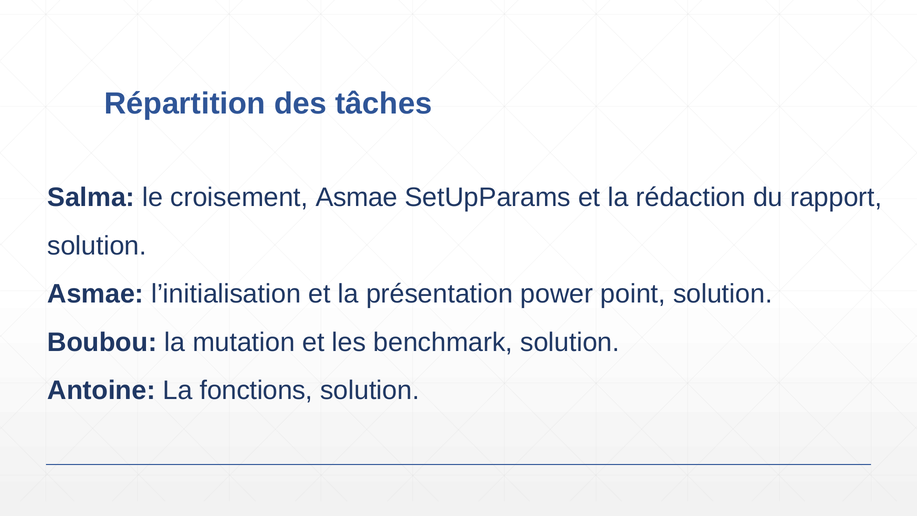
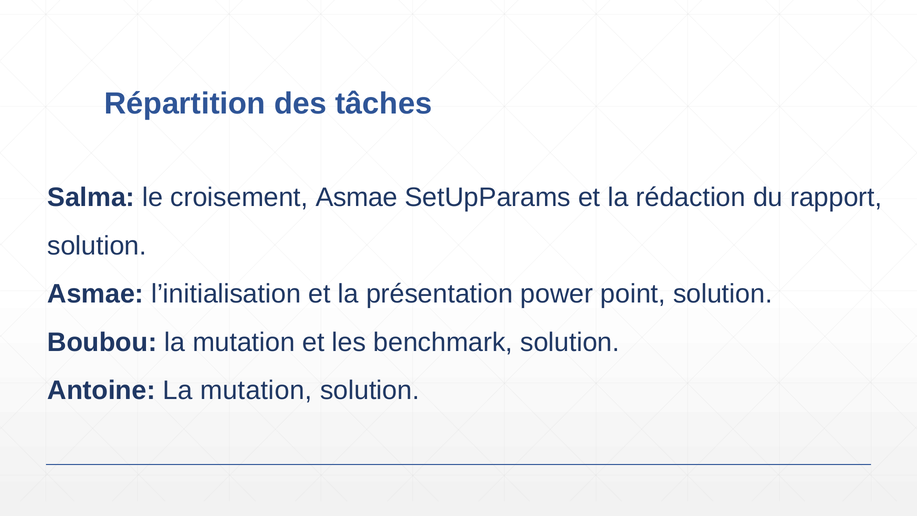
Antoine La fonctions: fonctions -> mutation (256, 390)
